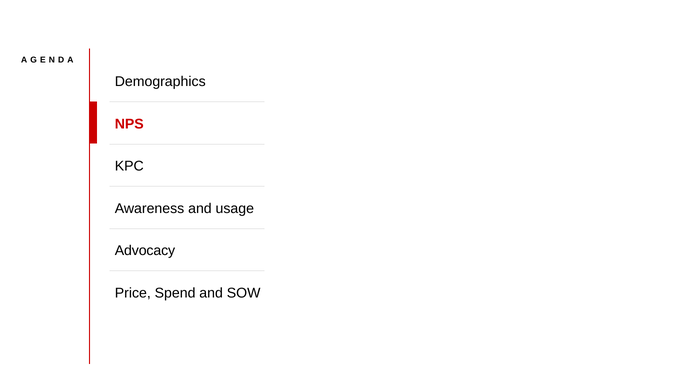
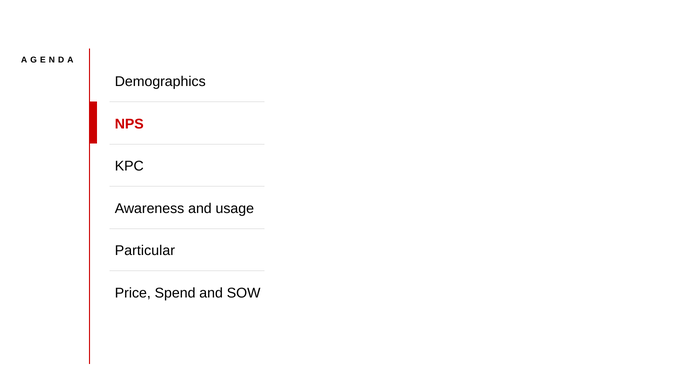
Advocacy: Advocacy -> Particular (145, 251)
